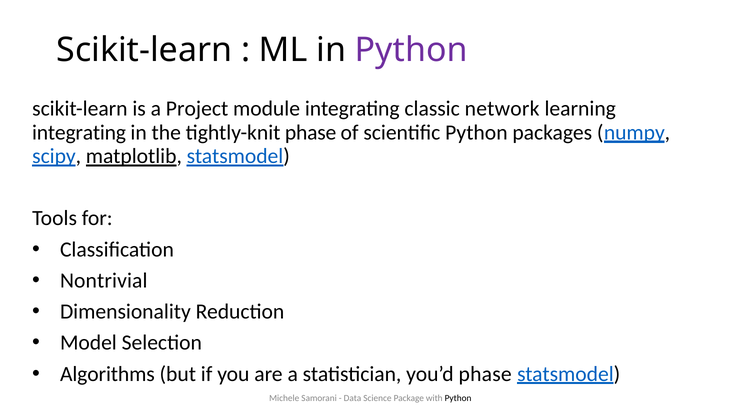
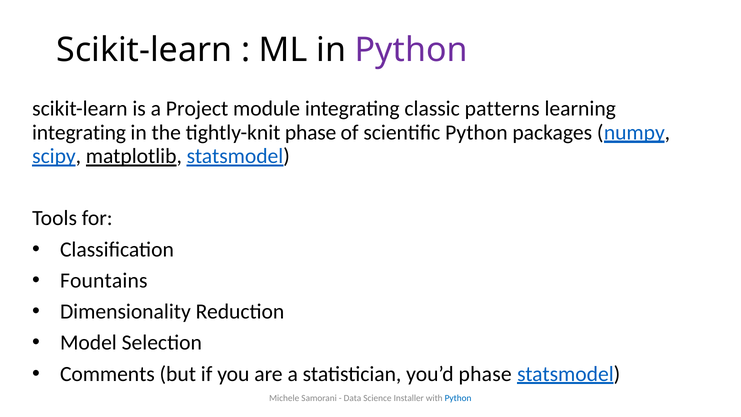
network: network -> patterns (502, 109)
Nontrivial: Nontrivial -> Fountains (104, 280)
Algorithms: Algorithms -> Comments (107, 374)
Package: Package -> Installer (409, 398)
Python colour: black -> blue (458, 398)
